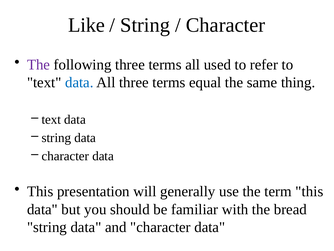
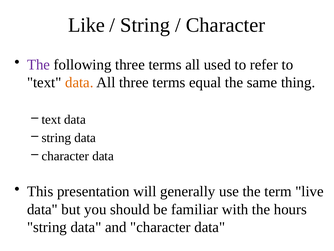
data colour: blue -> orange (79, 82)
term this: this -> live (309, 191)
bread: bread -> hours (290, 209)
